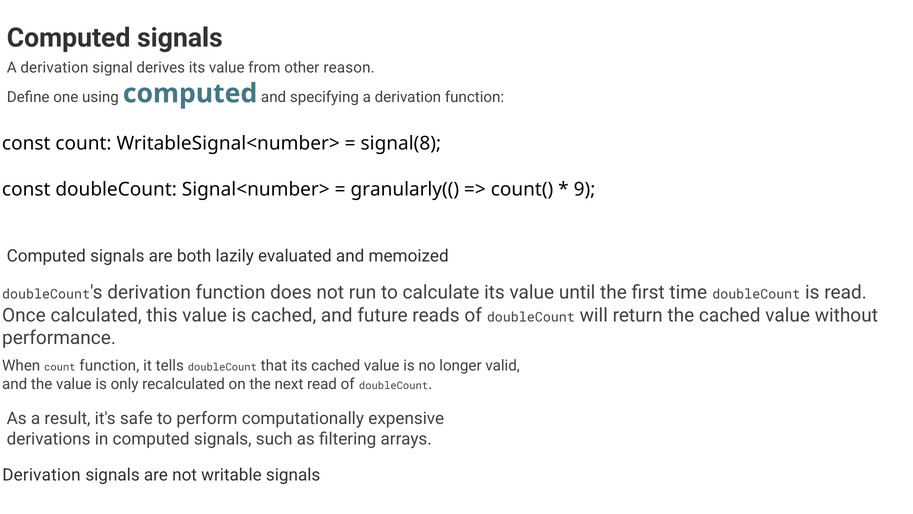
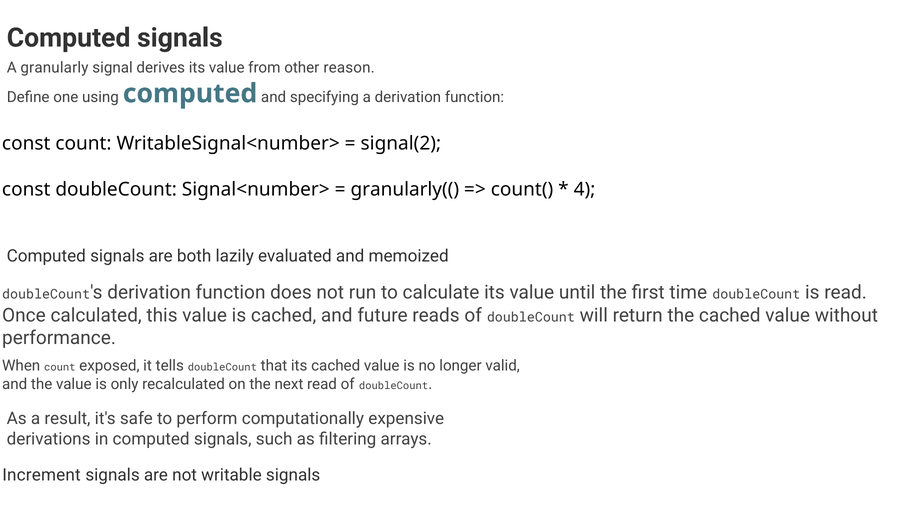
derivation: derivation -> granularly (54, 68)
signal(8: signal(8 -> signal(2 (401, 143)
9: 9 -> 4 (585, 189)
count function: function -> exposed (109, 366)
Derivation: Derivation -> Increment (41, 475)
